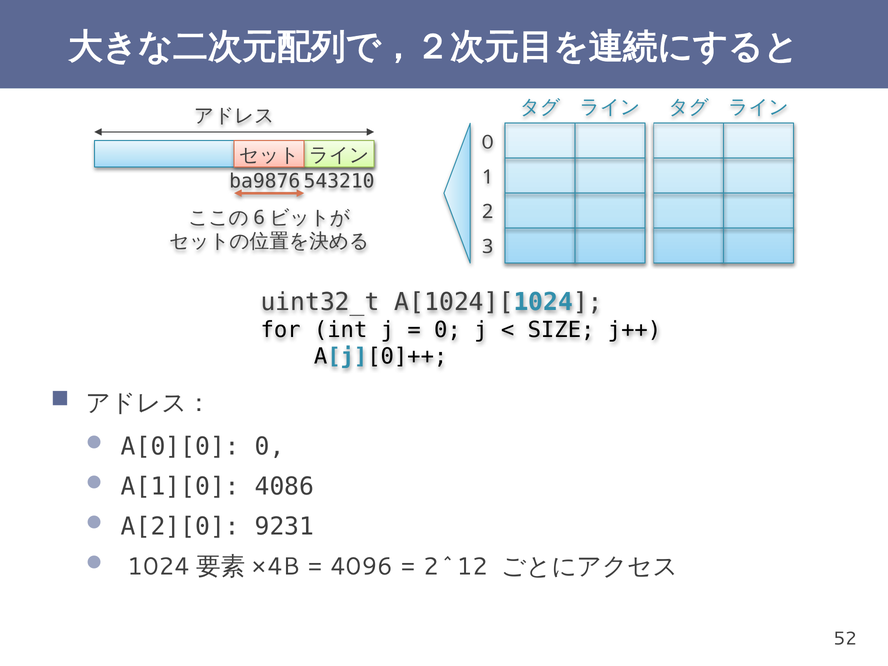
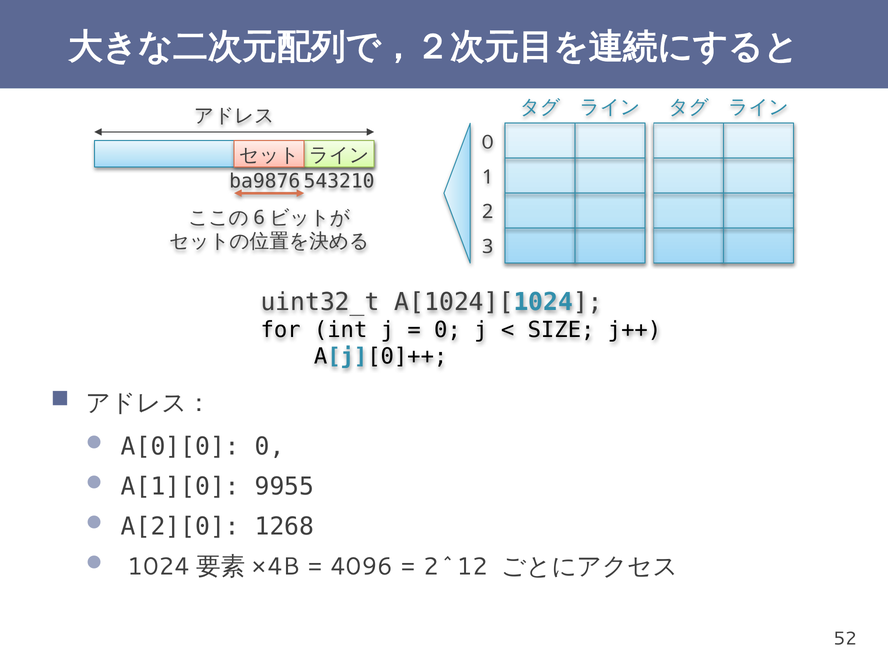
4086: 4086 -> 9955 (284, 487)
9231: 9231 -> 1268 (284, 527)
